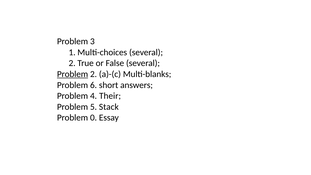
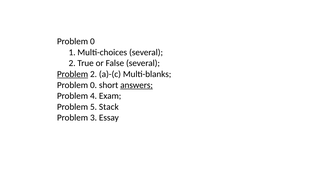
3: 3 -> 0 (92, 41)
6: 6 -> 0 (94, 85)
answers underline: none -> present (137, 85)
Their: Their -> Exam (110, 96)
0: 0 -> 3 (94, 118)
